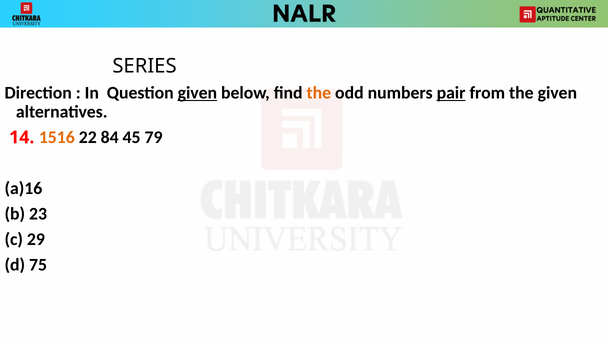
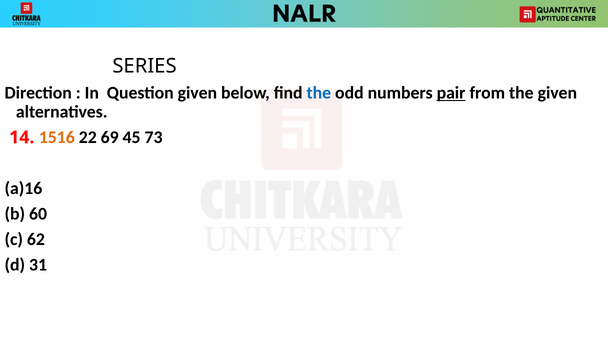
given underline: present -> none (197, 93)
the colour: orange -> blue (319, 93)
84: 84 -> 69 (110, 137)
79: 79 -> 73 (154, 137)
23: 23 -> 60 (38, 214)
29: 29 -> 62 (36, 239)
75: 75 -> 31 (38, 265)
